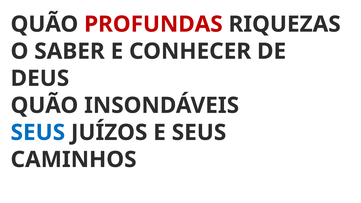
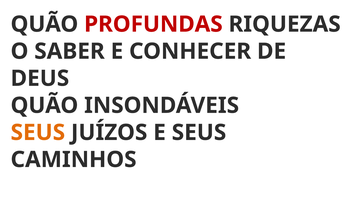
SEUS colour: blue -> orange (38, 133)
